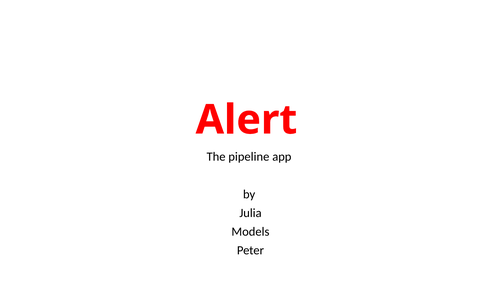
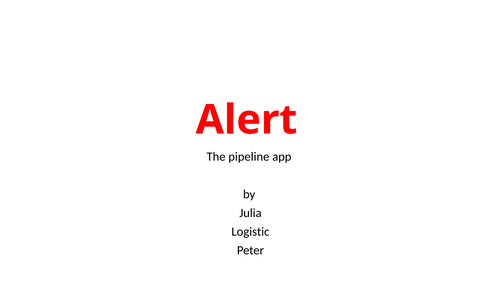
Models: Models -> Logistic (250, 232)
